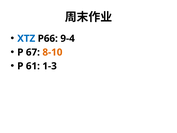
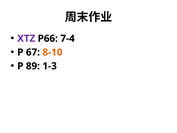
XTZ colour: blue -> purple (26, 38)
9-4: 9-4 -> 7-4 (68, 38)
61: 61 -> 89 (33, 66)
